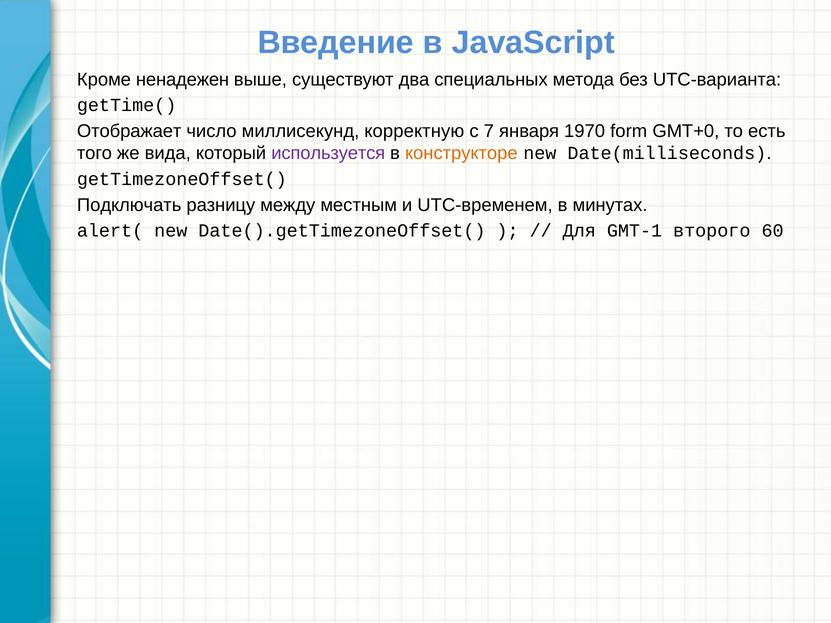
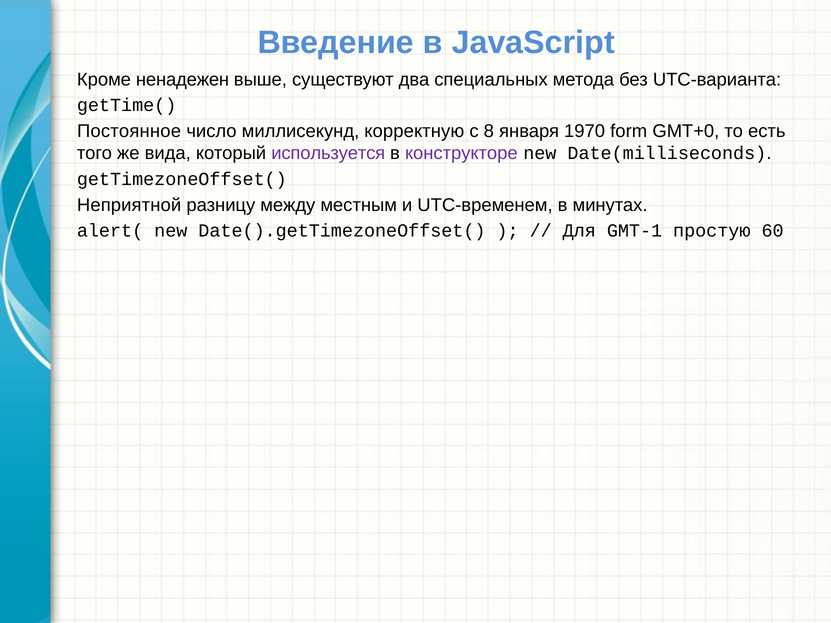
Отображает: Отображает -> Постоянное (129, 131)
7: 7 -> 8 (489, 131)
конструкторе colour: orange -> purple (461, 153)
Подключать: Подключать -> Неприятной (129, 205)
второго: второго -> простую (712, 231)
